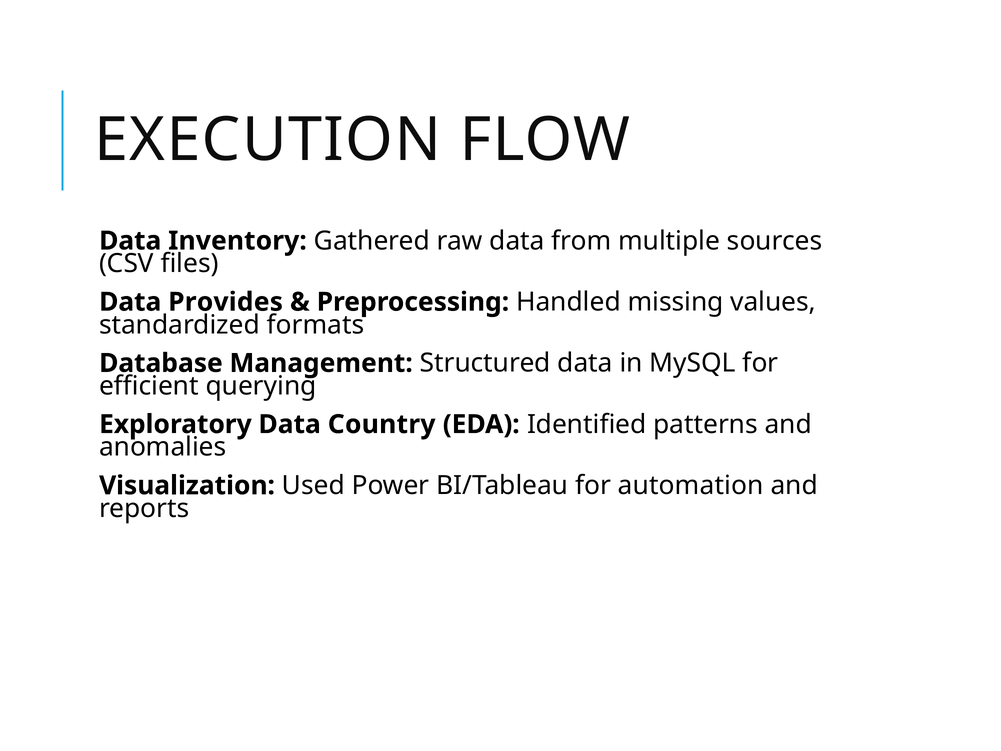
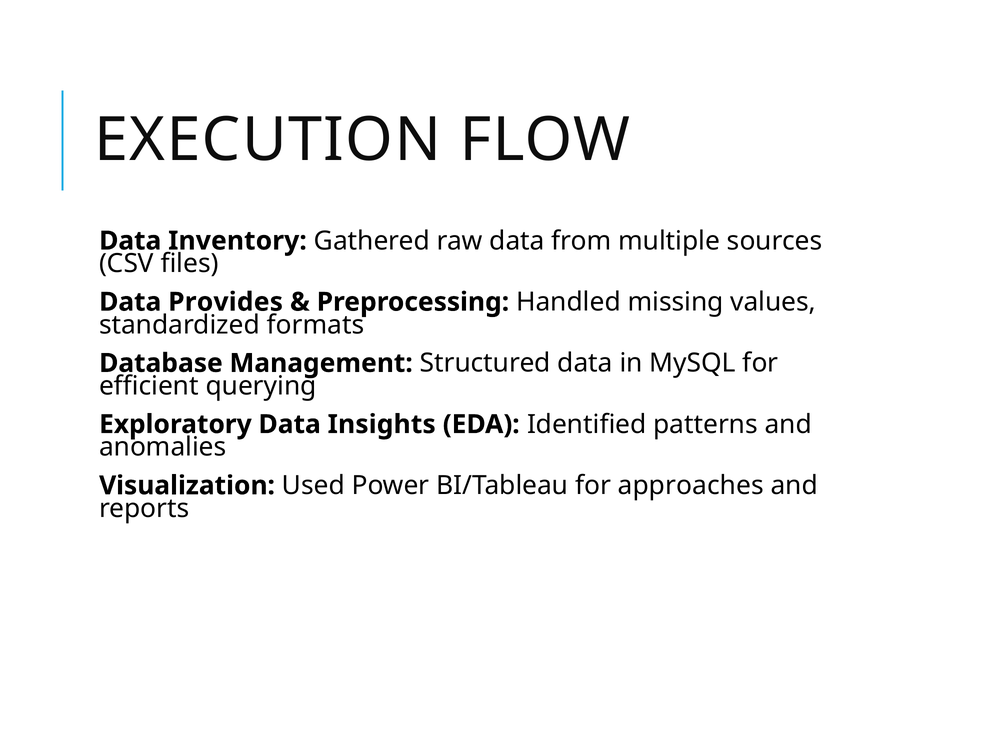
Country: Country -> Insights (382, 424)
automation: automation -> approaches (691, 485)
